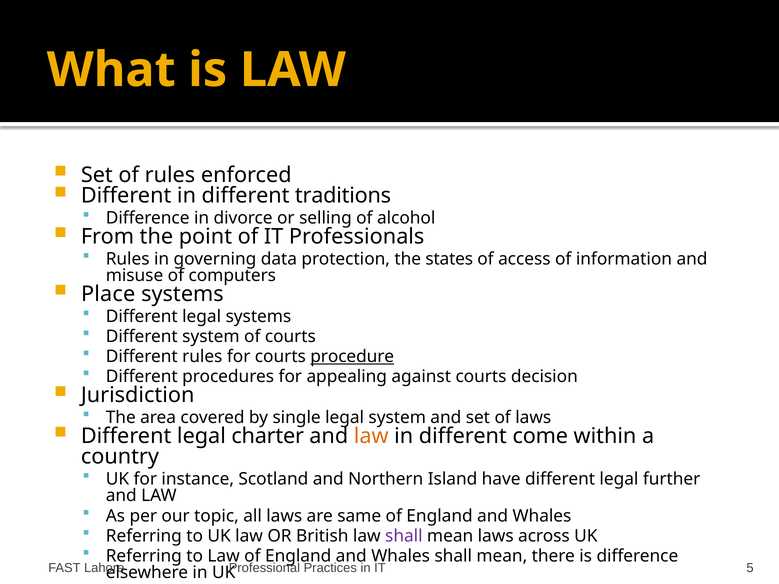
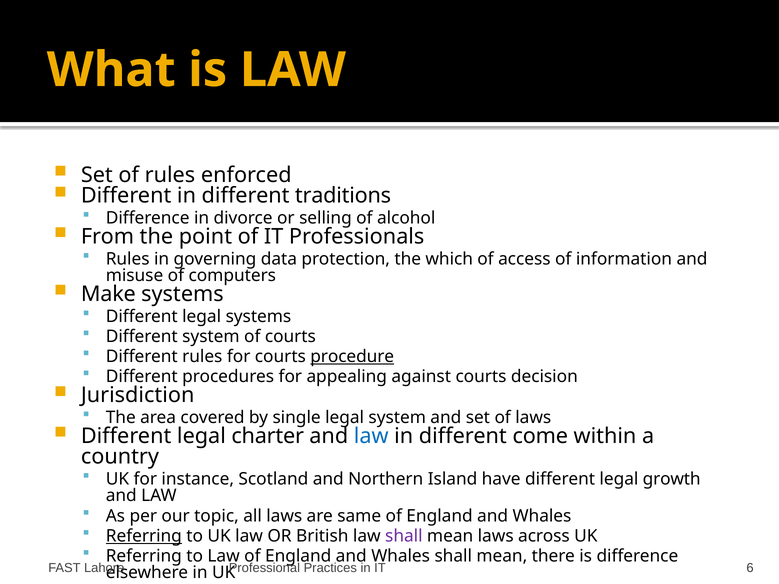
states: states -> which (449, 259)
Place: Place -> Make (108, 294)
law colour: orange -> blue (371, 436)
further: further -> growth (672, 479)
Referring underline: none -> present (144, 536)
5: 5 -> 6 (750, 568)
